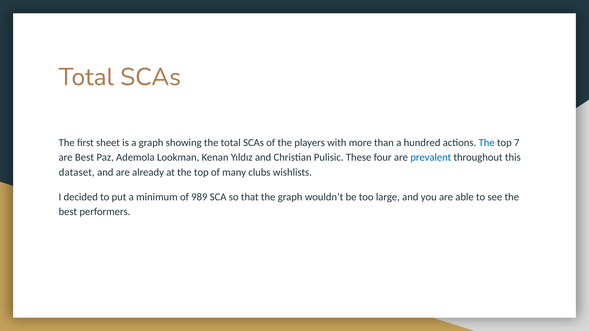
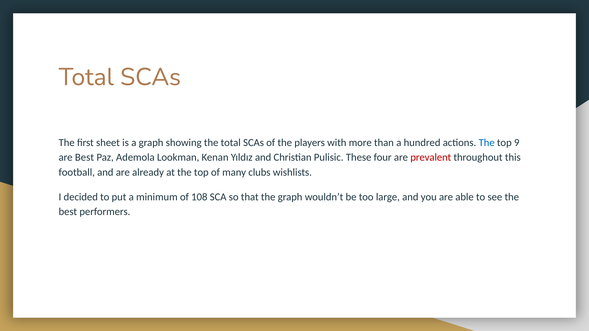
7: 7 -> 9 (517, 143)
prevalent colour: blue -> red (431, 158)
dataset: dataset -> football (77, 172)
989: 989 -> 108 (199, 197)
